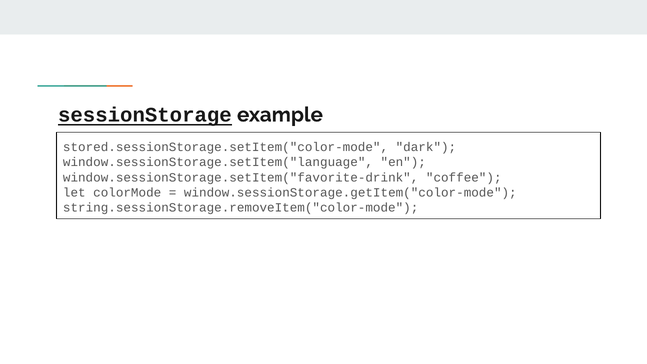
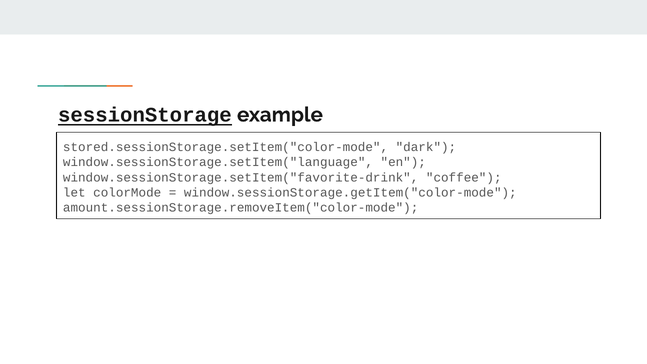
string.sessionStorage.removeItem("color-mode: string.sessionStorage.removeItem("color-mode -> amount.sessionStorage.removeItem("color-mode (241, 208)
